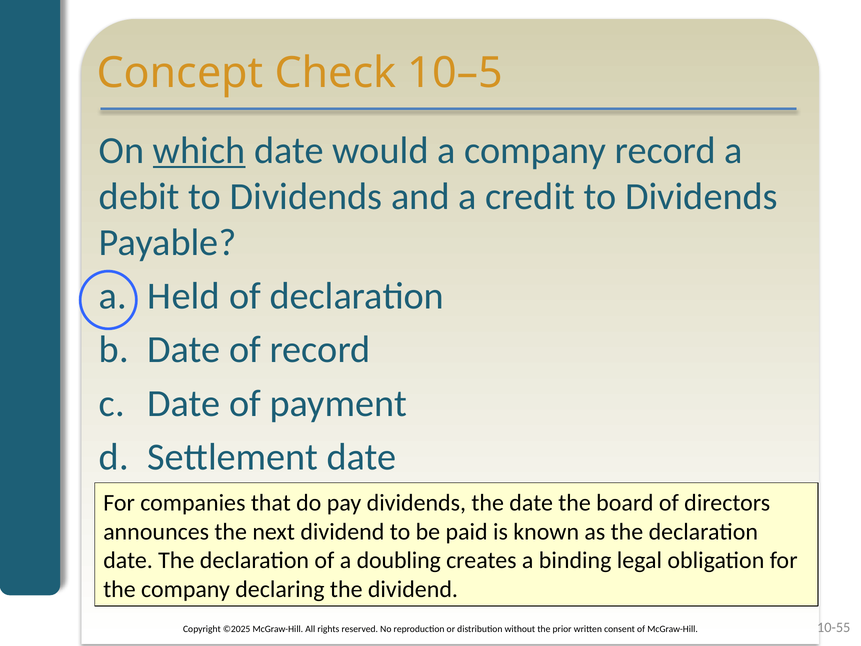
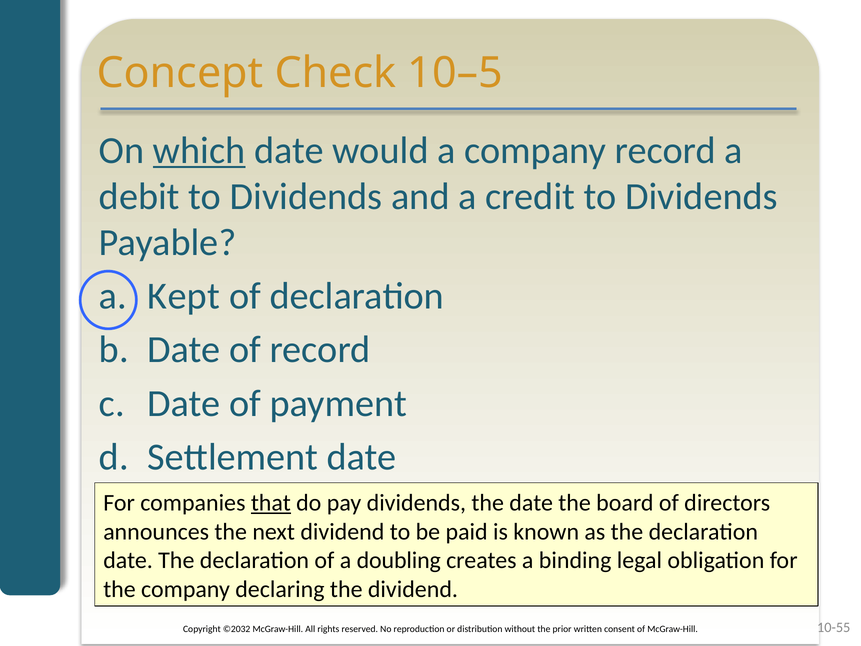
Held: Held -> Kept (184, 296)
that underline: none -> present (271, 503)
©2025: ©2025 -> ©2032 (237, 629)
